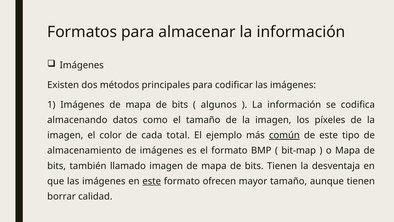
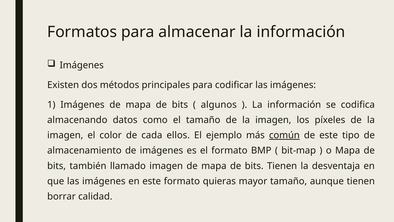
total: total -> ellos (178, 135)
este underline: present -> none (152, 181)
ofrecen: ofrecen -> quieras (219, 181)
